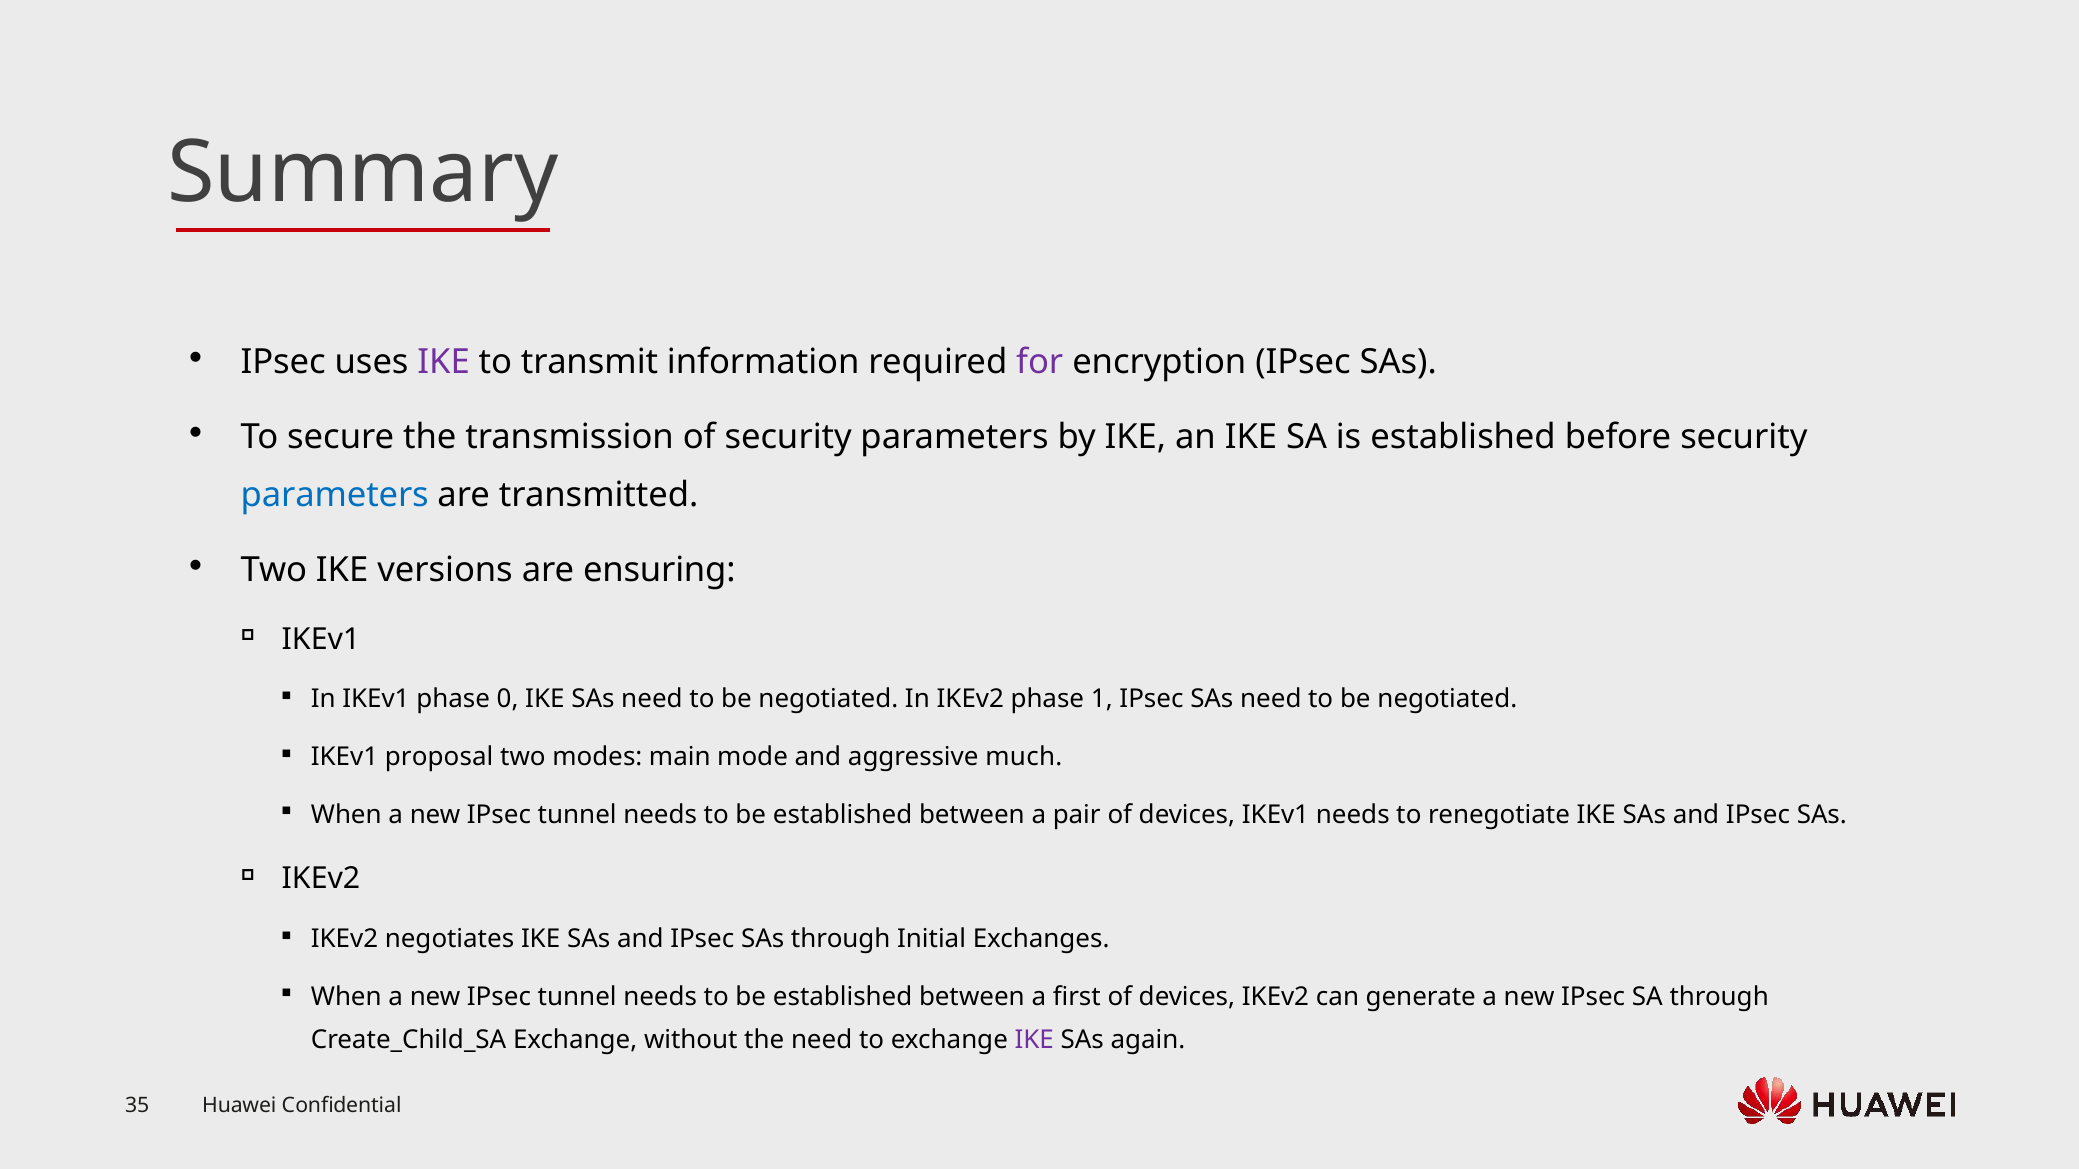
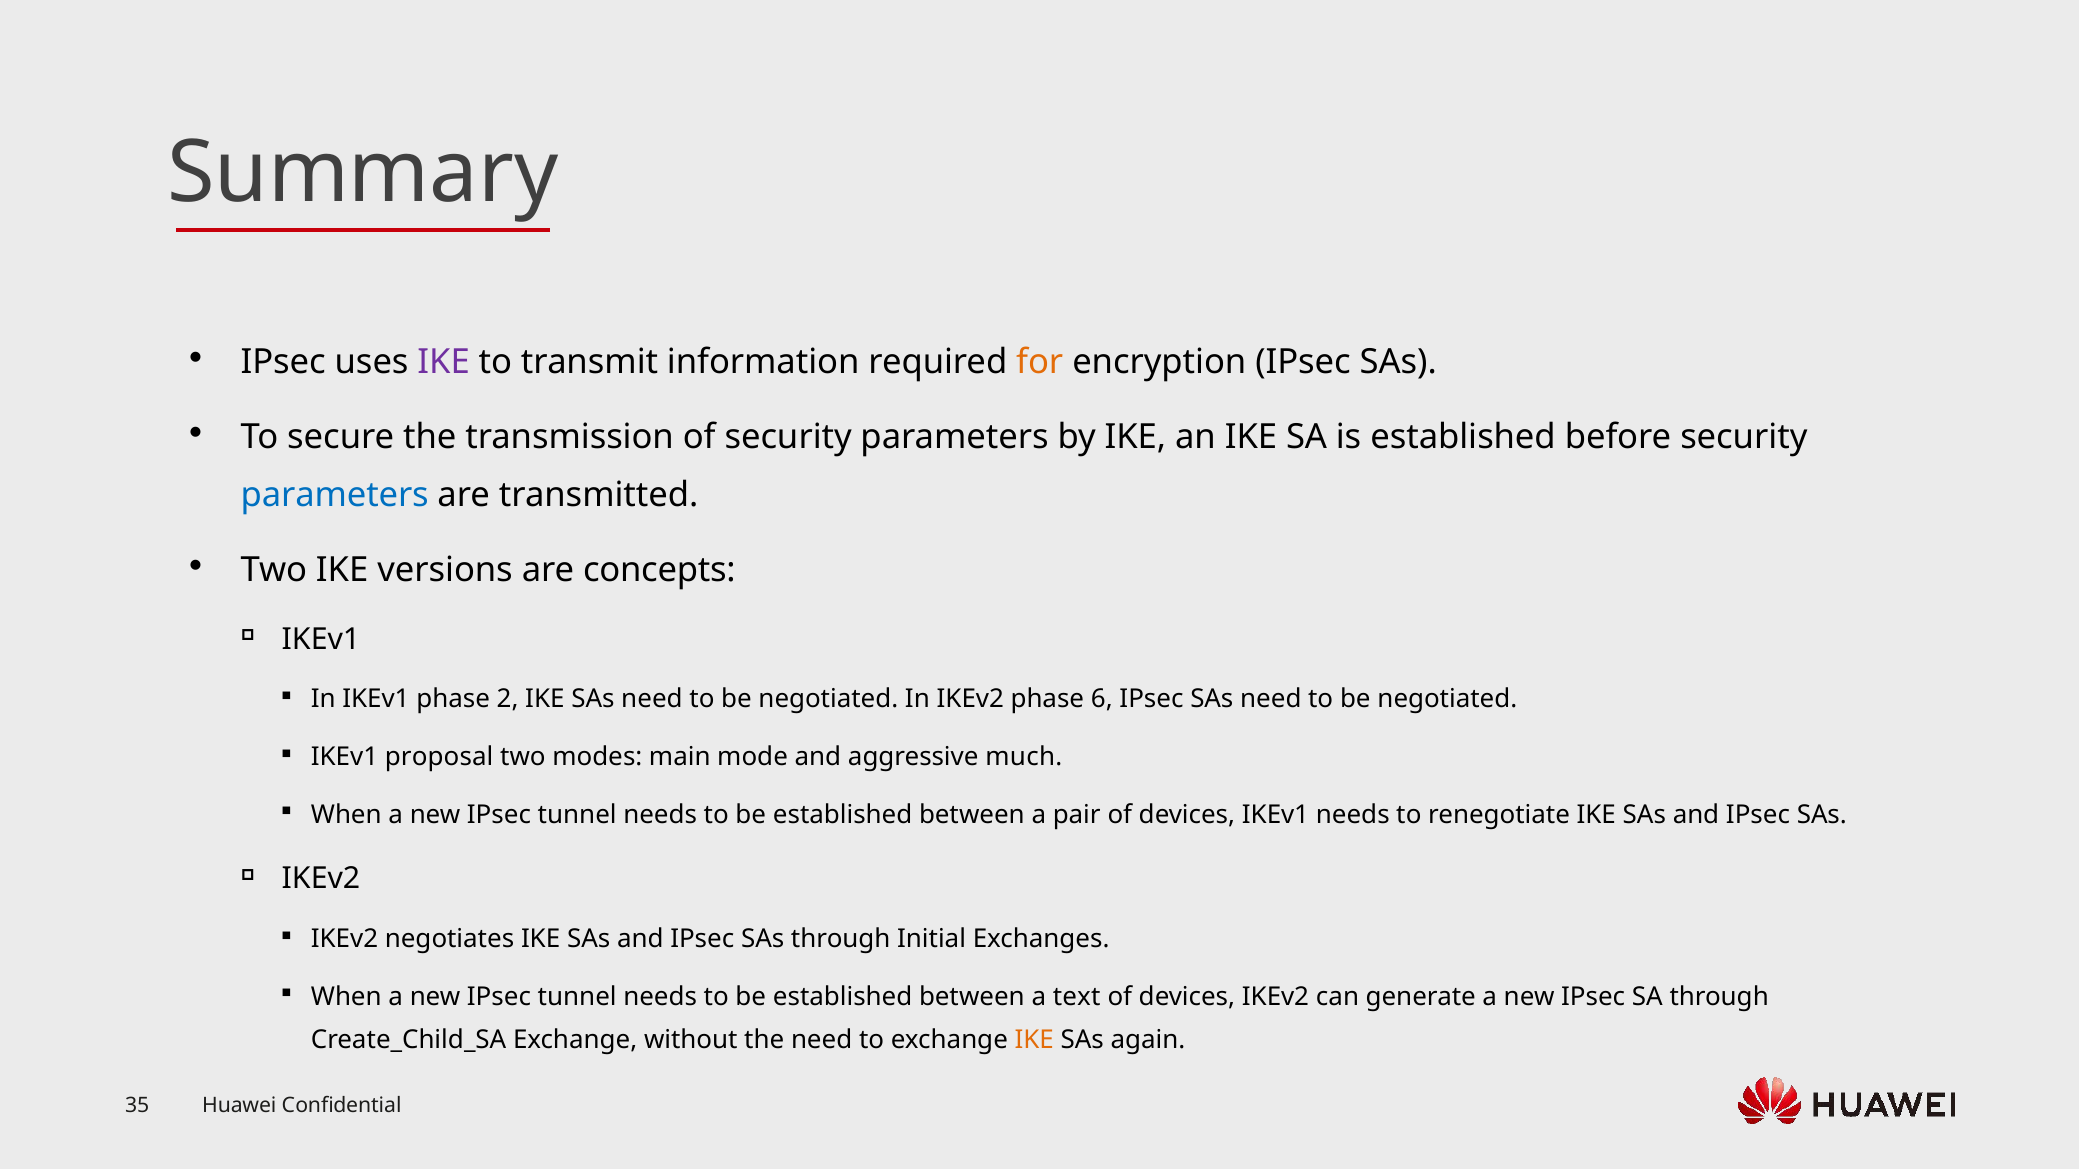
for colour: purple -> orange (1040, 362)
ensuring: ensuring -> concepts (659, 571)
0: 0 -> 2 (508, 699)
1: 1 -> 6 (1102, 699)
first: first -> text (1077, 997)
IKE colour: purple -> orange (1034, 1040)
